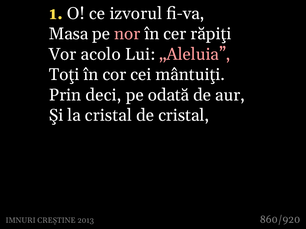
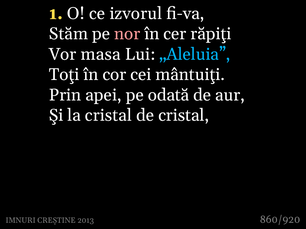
Masa: Masa -> Stăm (68, 34)
acolo: acolo -> masa (101, 54)
„Aleluia colour: pink -> light blue (195, 54)
deci: deci -> apei (103, 95)
